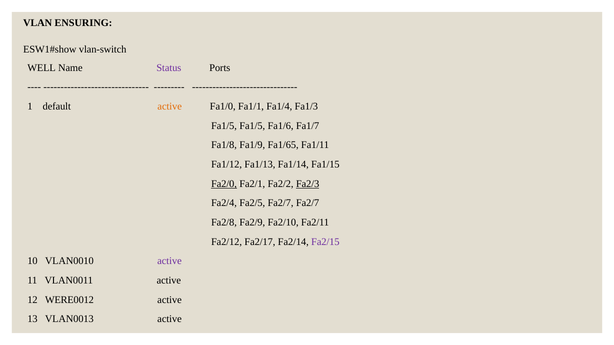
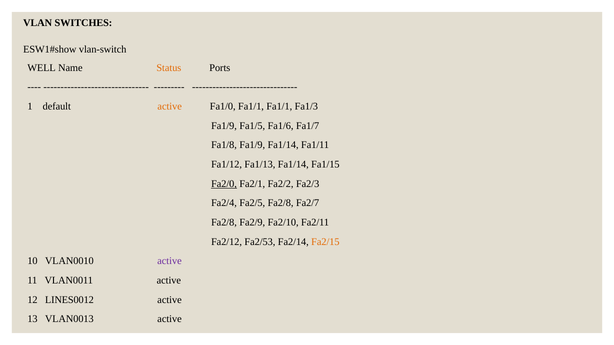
ENSURING: ENSURING -> SWITCHES (83, 23)
Status colour: purple -> orange (169, 68)
Fa1/1 Fa1/4: Fa1/4 -> Fa1/1 (279, 106)
Fa1/5: Fa1/5 -> Fa1/9 (224, 126)
Fa1/9 Fa1/65: Fa1/65 -> Fa1/14 (283, 145)
Fa2/3 underline: present -> none (308, 184)
Fa2/5 Fa2/7: Fa2/7 -> Fa2/8 (281, 203)
Fa2/17: Fa2/17 -> Fa2/53 (260, 242)
Fa2/15 colour: purple -> orange (325, 242)
WERE0012: WERE0012 -> LINES0012 (69, 300)
